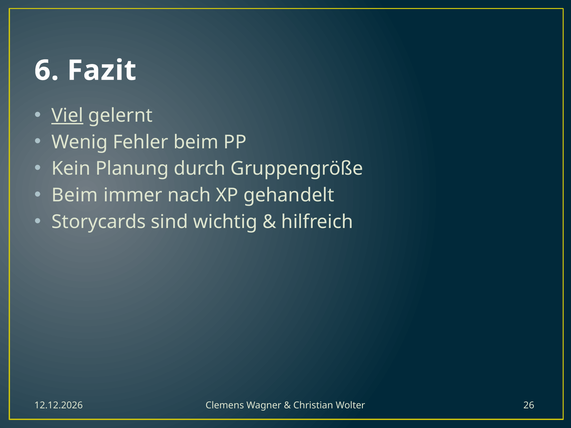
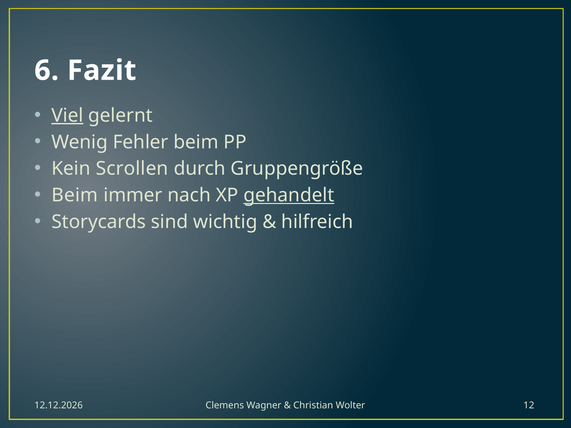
Planung: Planung -> Scrollen (132, 169)
gehandelt underline: none -> present (289, 195)
26: 26 -> 12 (529, 405)
